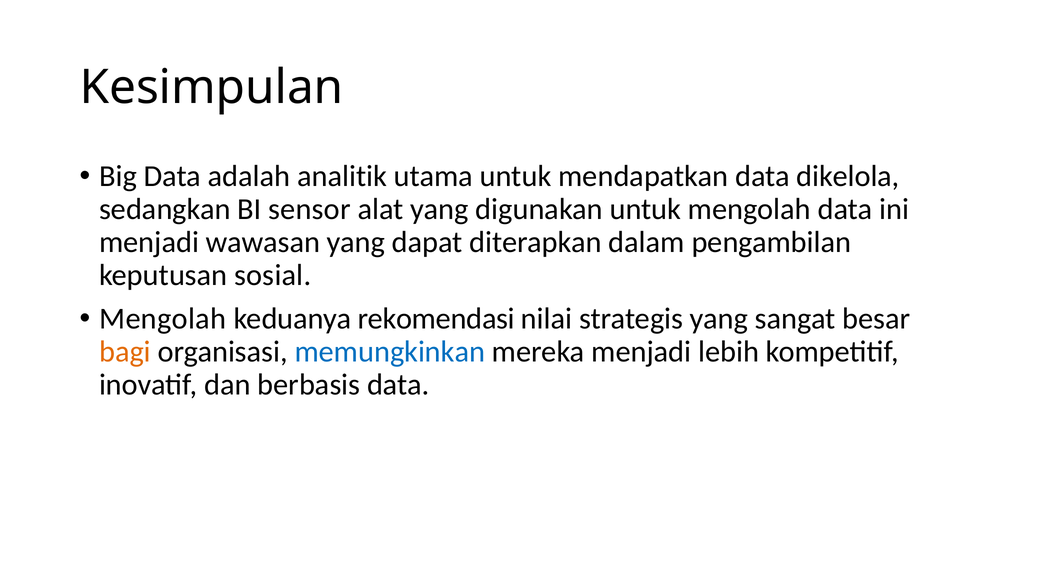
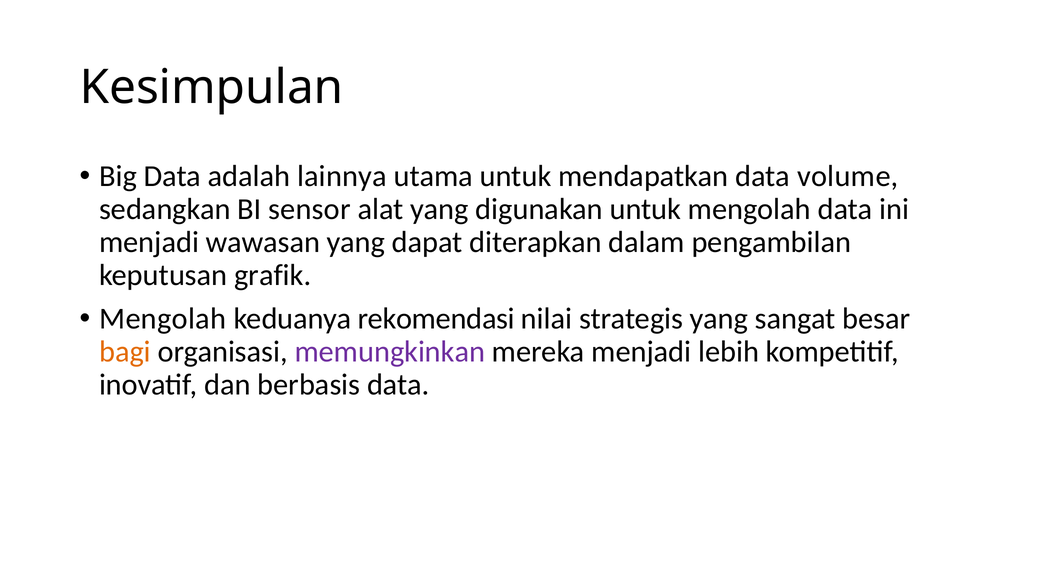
analitik: analitik -> lainnya (342, 176)
dikelola: dikelola -> volume (848, 176)
sosial: sosial -> grafik (273, 275)
memungkinkan colour: blue -> purple (390, 352)
